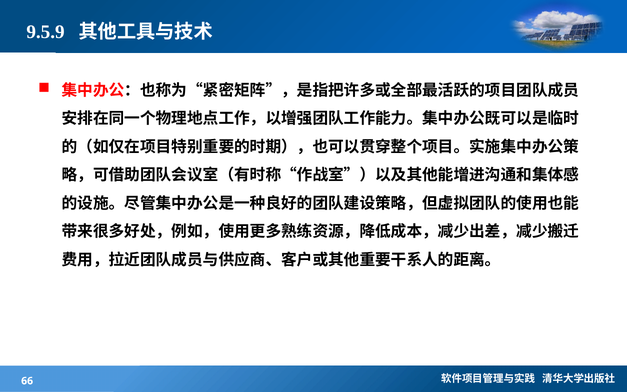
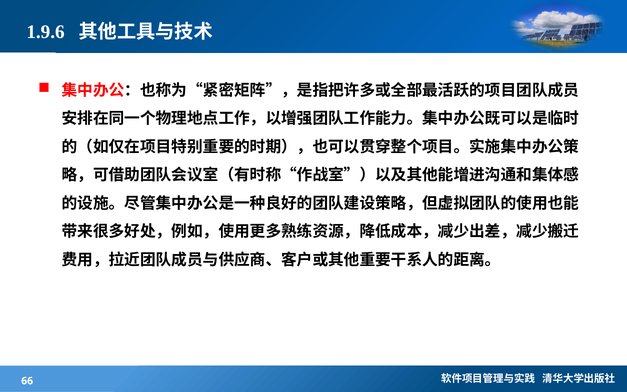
9.5.9: 9.5.9 -> 1.9.6 (46, 32)
